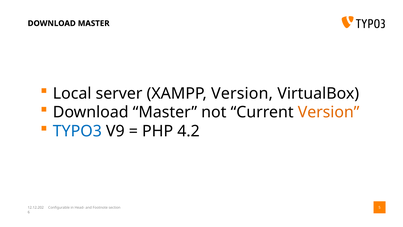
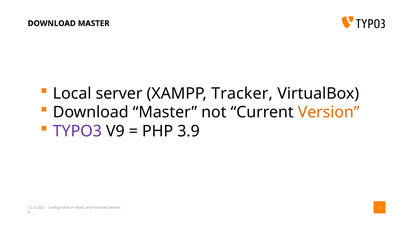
XAMPP Version: Version -> Tracker (242, 94)
TYPO3 colour: blue -> purple (77, 131)
4.2: 4.2 -> 3.9 (189, 131)
